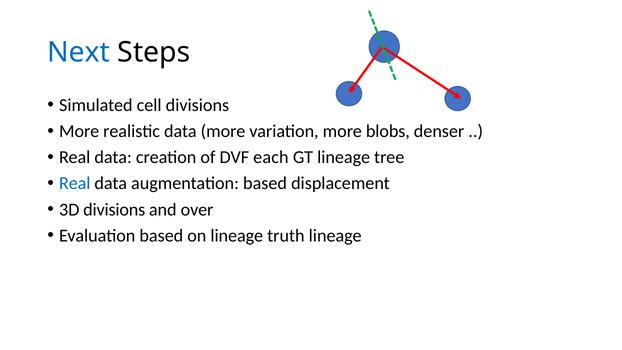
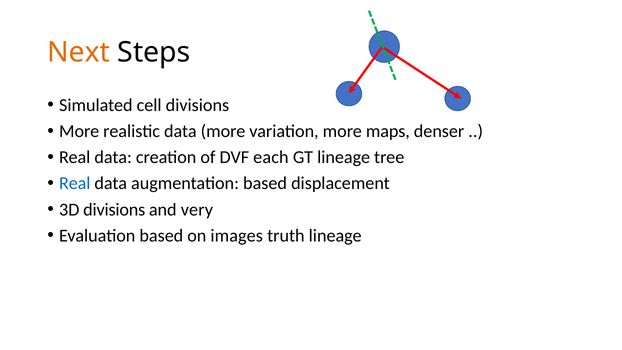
Next colour: blue -> orange (79, 52)
blobs: blobs -> maps (388, 131)
over: over -> very (197, 209)
on lineage: lineage -> images (237, 236)
